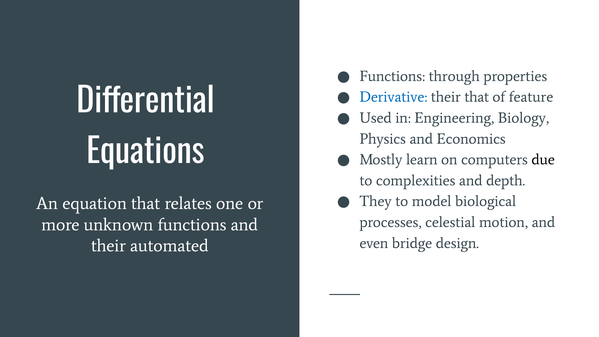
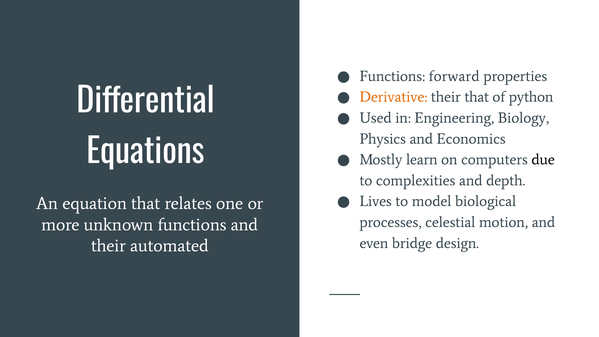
through: through -> forward (454, 76)
Derivative colour: blue -> orange (393, 97)
feature: feature -> python (531, 97)
They: They -> Lives (376, 201)
